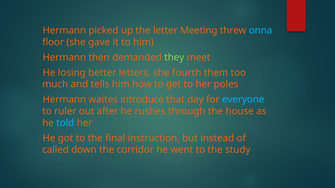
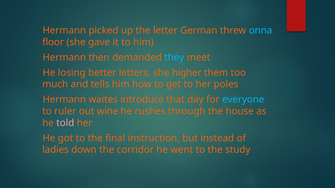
Meeting: Meeting -> German (199, 31)
they colour: light green -> light blue (174, 58)
fourth: fourth -> higher (187, 73)
after: after -> wine (108, 111)
told colour: light blue -> pink (65, 123)
called: called -> ladies (56, 150)
